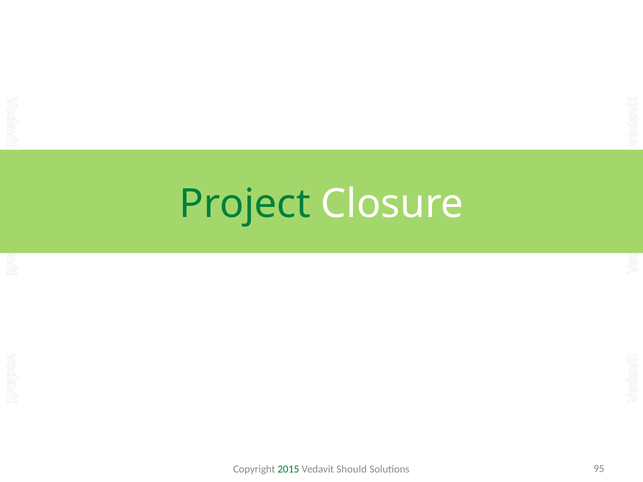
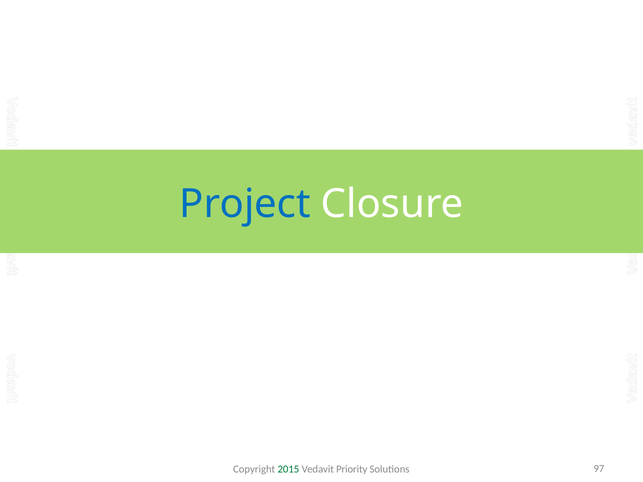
Project colour: green -> blue (245, 204)
Should: Should -> Priority (352, 469)
95: 95 -> 97 (599, 469)
